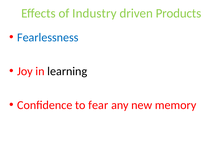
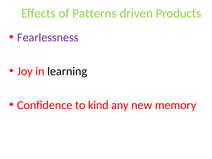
Industry: Industry -> Patterns (94, 13)
Fearlessness colour: blue -> purple (48, 37)
fear: fear -> kind (98, 105)
